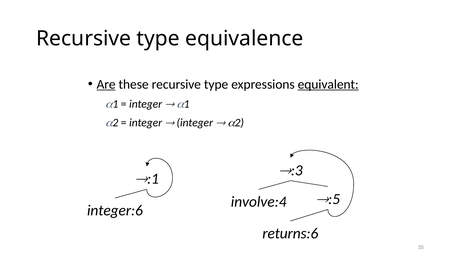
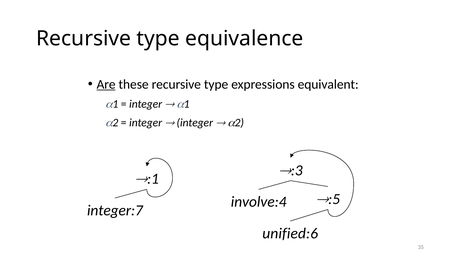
equivalent underline: present -> none (328, 84)
integer:6: integer:6 -> integer:7 (115, 210)
returns:6: returns:6 -> unified:6 (290, 233)
